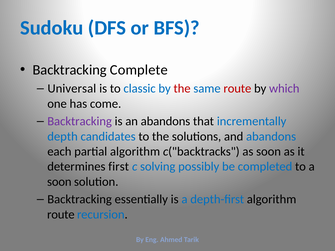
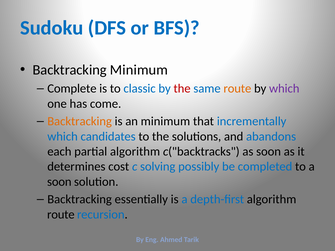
Backtracking Complete: Complete -> Minimum (139, 70)
Universal: Universal -> Complete (72, 89)
route colour: red -> orange (237, 89)
Backtracking colour: purple -> orange (80, 121)
an abandons: abandons -> minimum (165, 121)
depth: depth -> which (63, 137)
first: first -> cost (119, 167)
